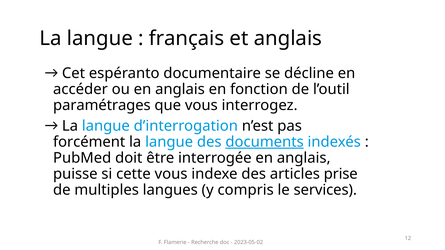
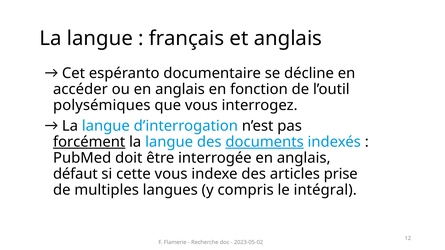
paramétrages: paramétrages -> polysémiques (102, 105)
forcément underline: none -> present (89, 142)
puisse: puisse -> défaut (75, 174)
services: services -> intégral (325, 190)
